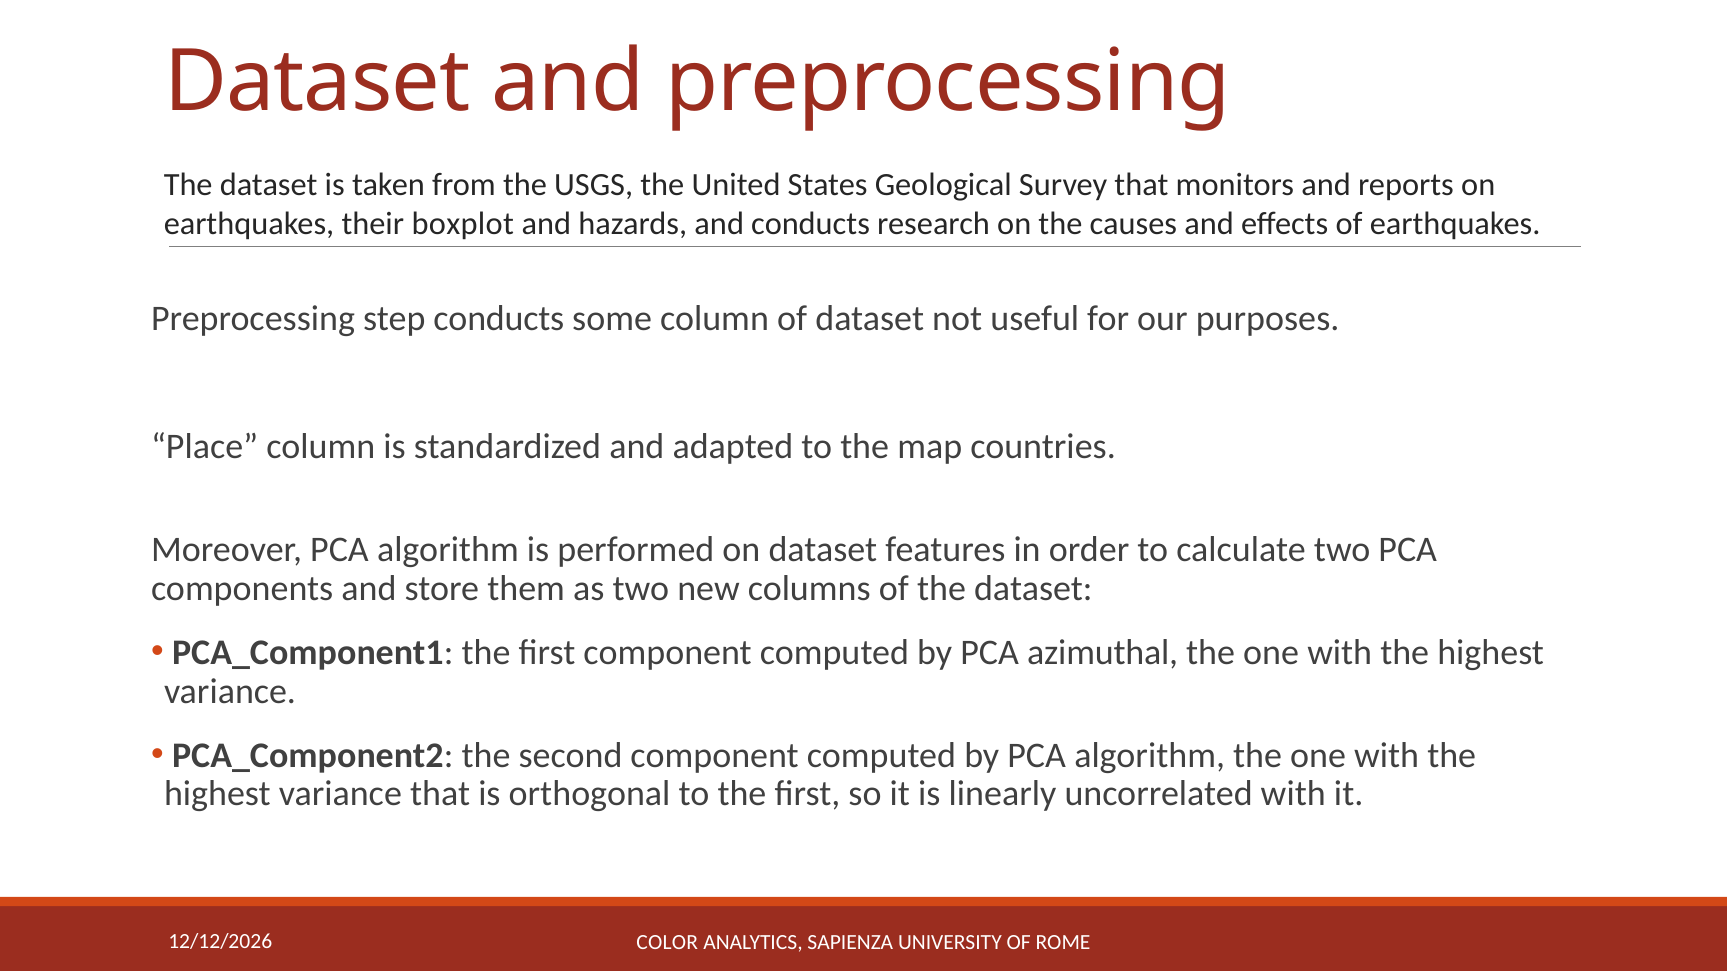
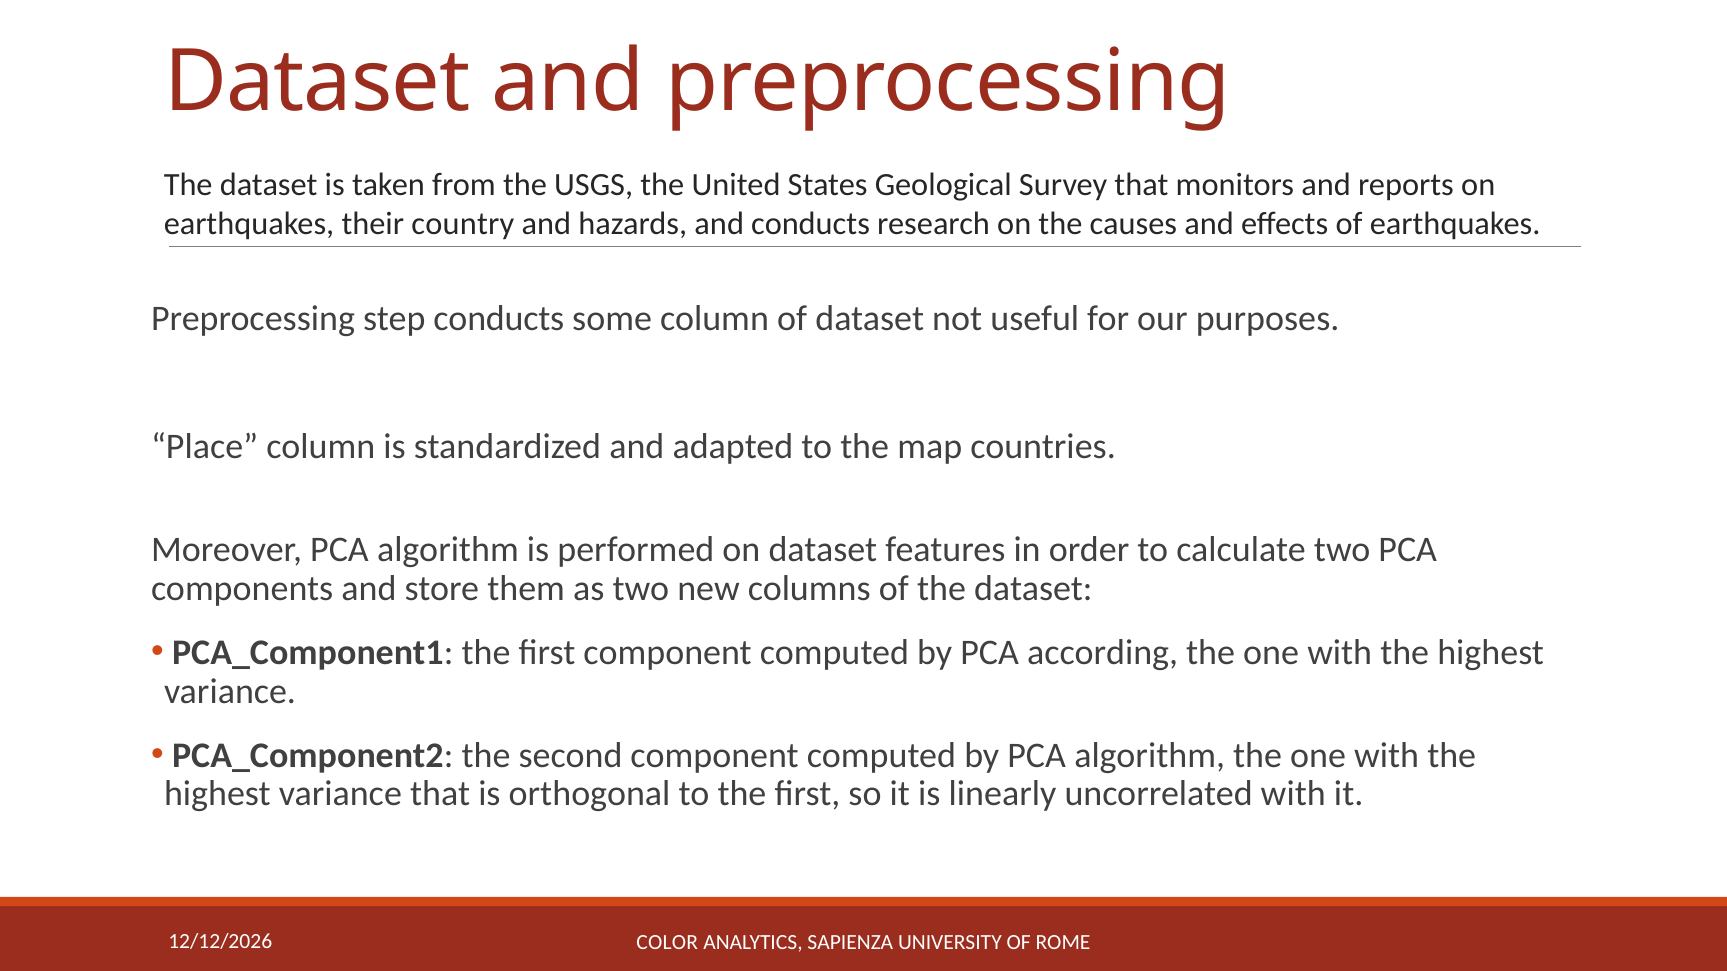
boxplot: boxplot -> country (463, 224)
azimuthal: azimuthal -> according (1103, 653)
